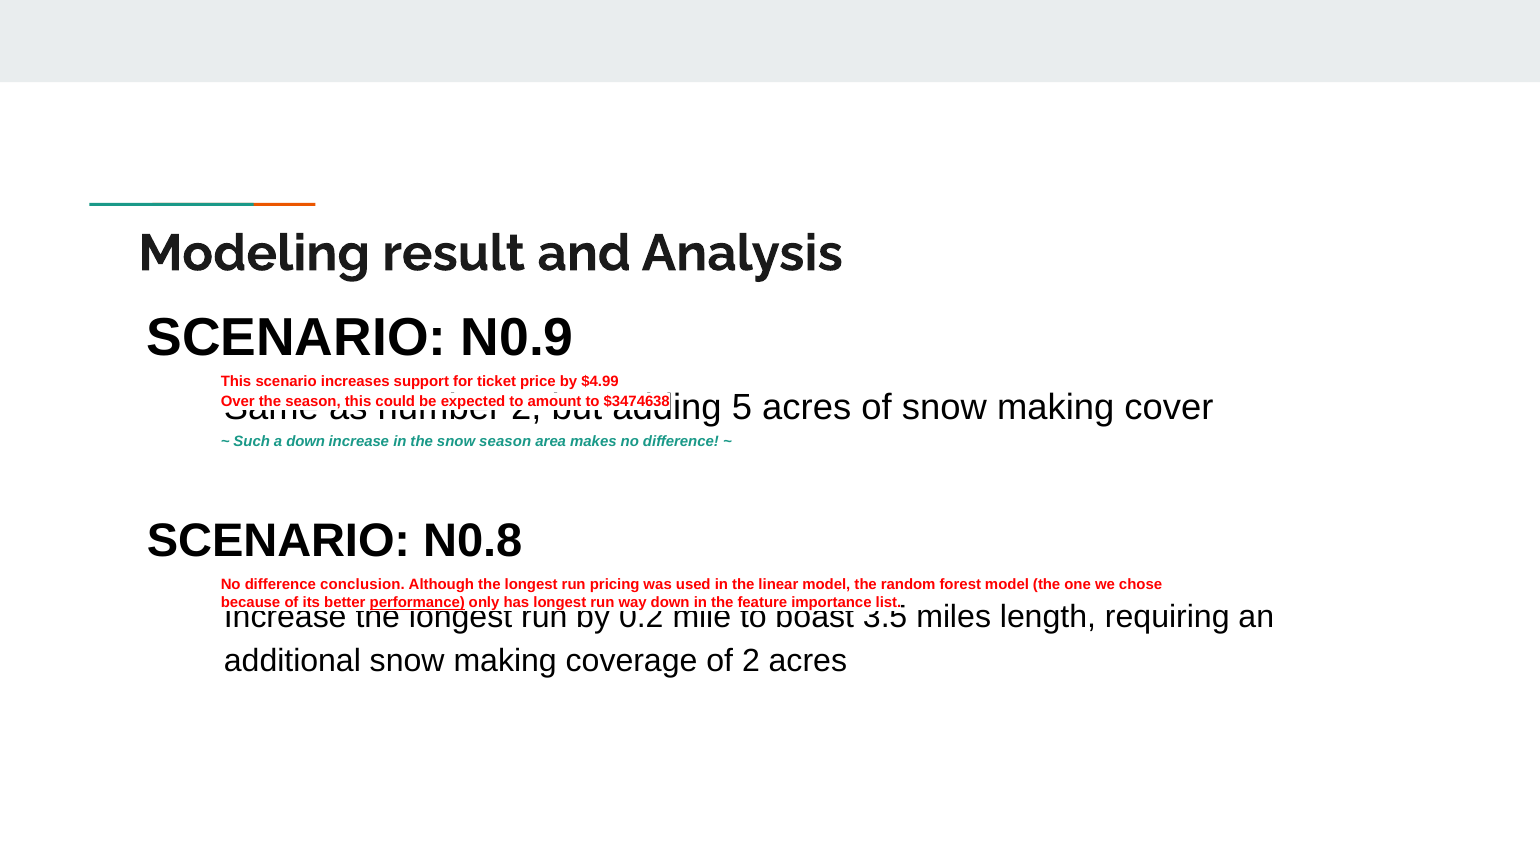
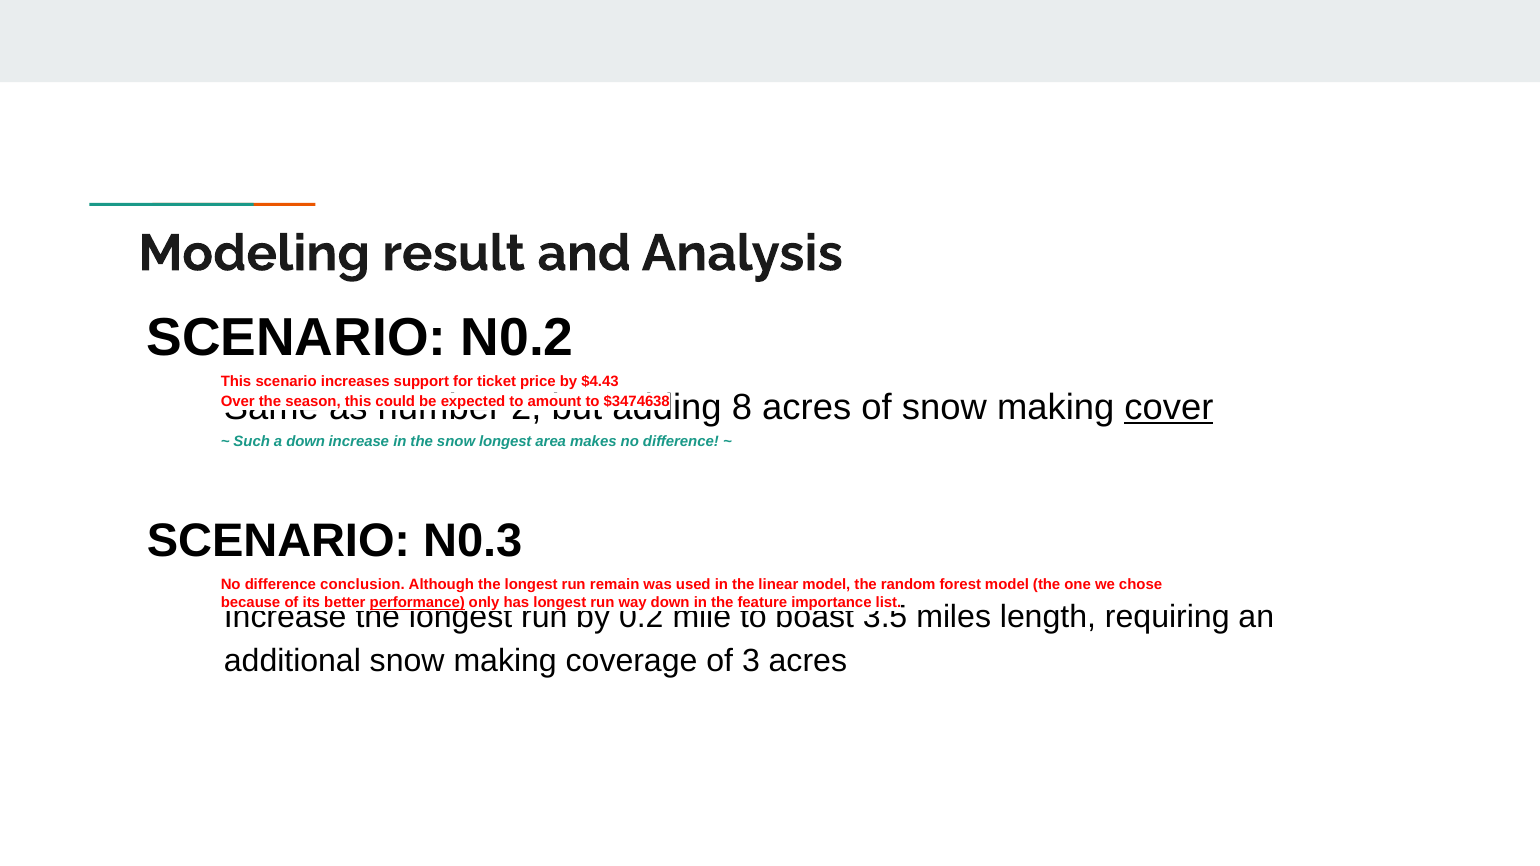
N0.9: N0.9 -> N0.2 (517, 338)
$4.99: $4.99 -> $4.43 (600, 382)
5: 5 -> 8 (742, 407)
cover underline: none -> present (1169, 407)
snow season: season -> longest (505, 442)
N0.8: N0.8 -> N0.3 (473, 541)
pricing: pricing -> remain (615, 585)
of 2: 2 -> 3 (751, 661)
